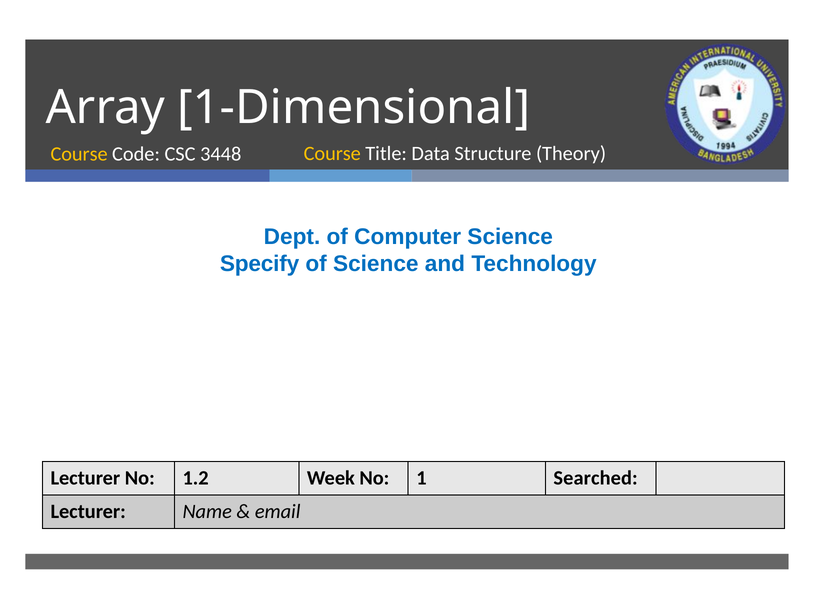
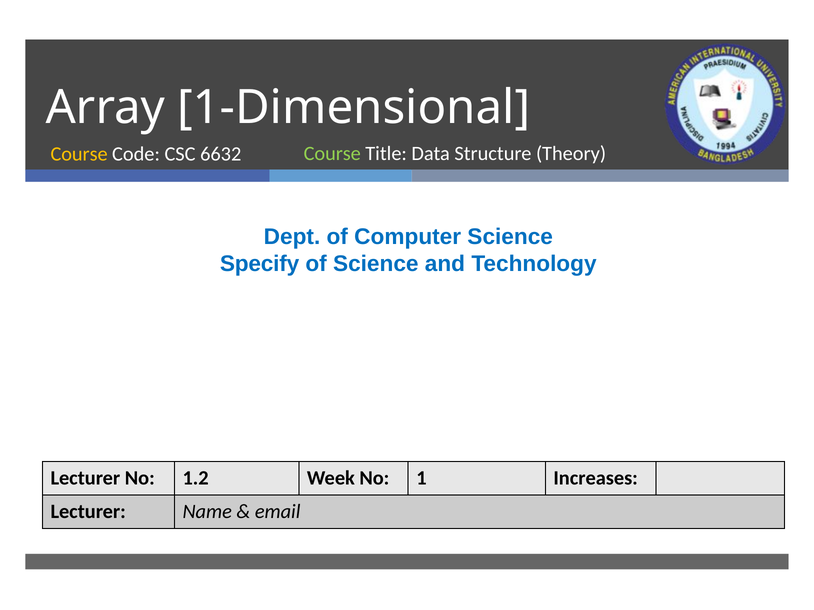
Course colour: yellow -> light green (332, 154)
3448: 3448 -> 6632 (221, 154)
Searched: Searched -> Increases (596, 478)
